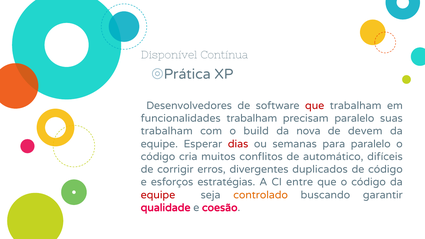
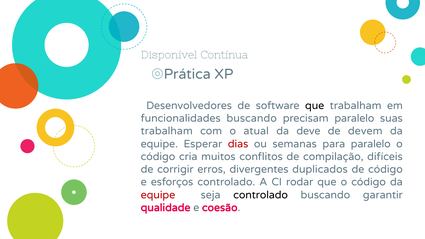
que colour: red -> black (315, 106)
funcionalidades trabalham: trabalham -> buscando (252, 118)
build: build -> atual (256, 131)
nova: nova -> deve (308, 131)
automático: automático -> compilação (333, 157)
esforços estratégias: estratégias -> controlado (226, 182)
entre: entre -> rodar (300, 182)
controlado colour: orange -> black (261, 195)
